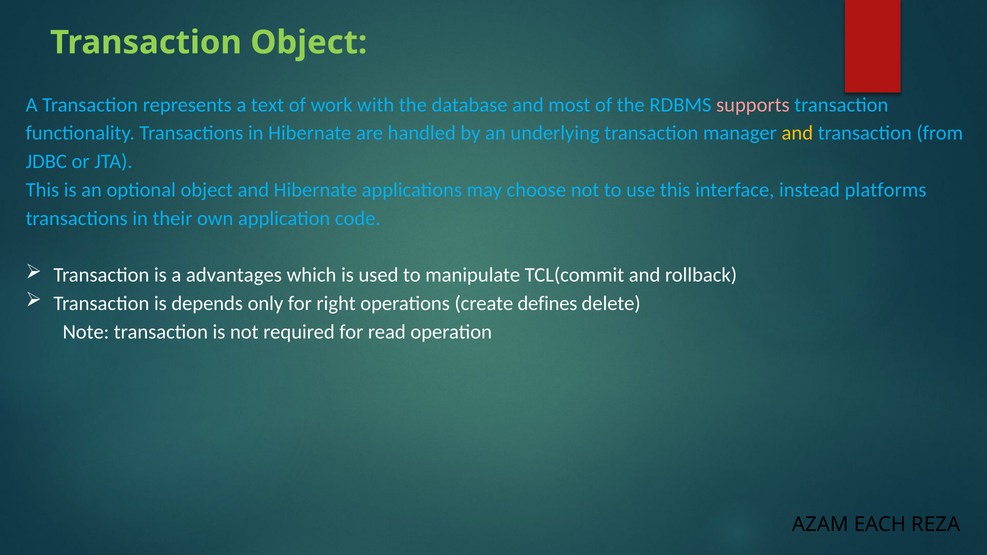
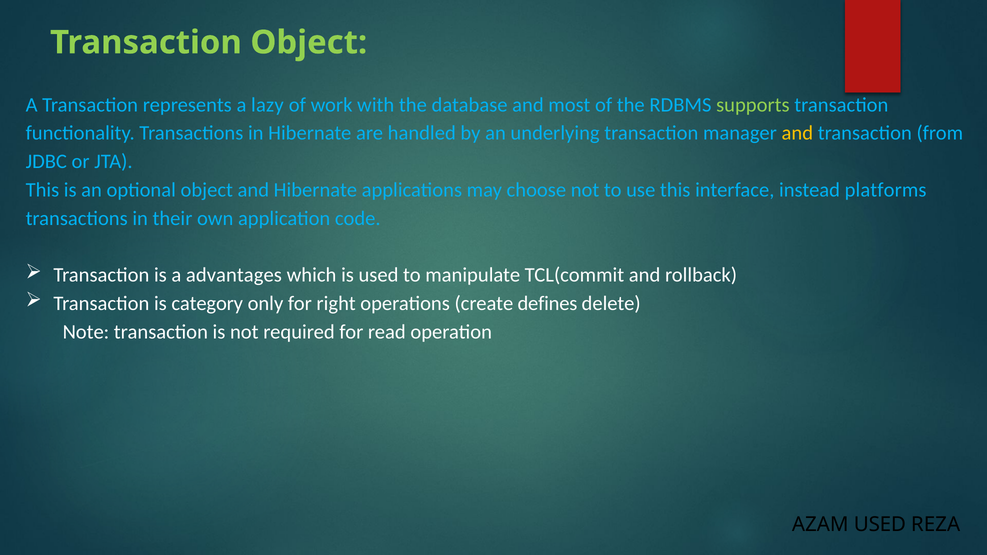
text: text -> lazy (267, 105)
supports colour: pink -> light green (753, 105)
depends: depends -> category (207, 304)
AZAM EACH: EACH -> USED (880, 525)
